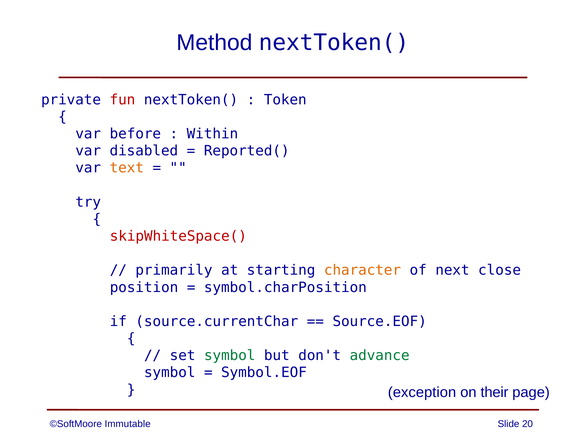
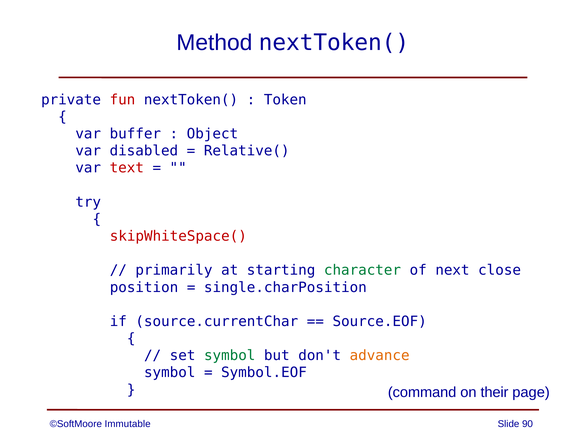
before: before -> buffer (135, 134)
Within: Within -> Object (212, 134)
Reported(: Reported( -> Relative( (247, 151)
text colour: orange -> red (127, 168)
character colour: orange -> green (362, 271)
symbol.charPosition: symbol.charPosition -> single.charPosition (285, 288)
advance colour: green -> orange (380, 356)
exception: exception -> command (422, 393)
20: 20 -> 90 (528, 425)
